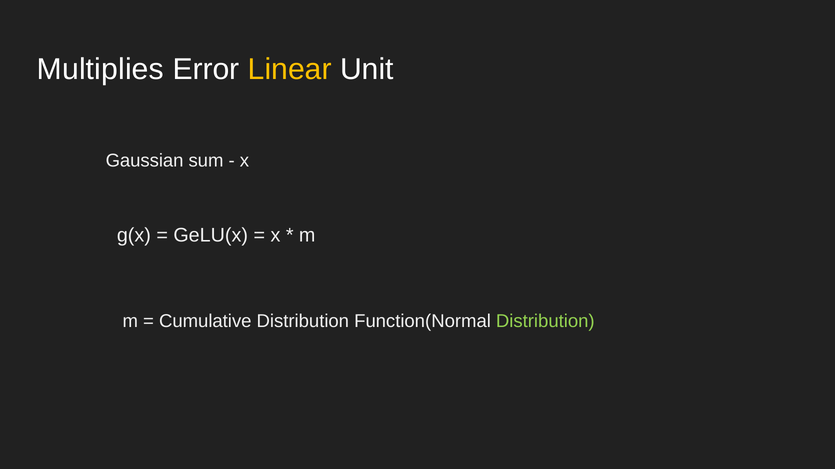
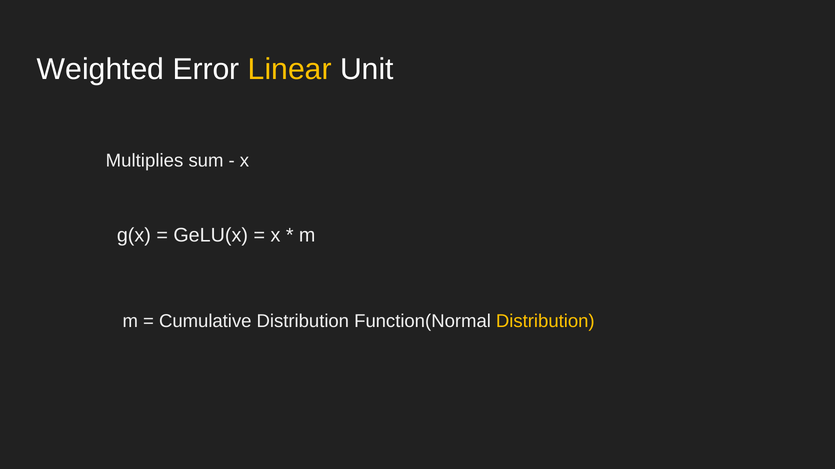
Multiplies: Multiplies -> Weighted (100, 69)
Gaussian: Gaussian -> Multiplies (145, 161)
Distribution colour: light green -> yellow (545, 322)
